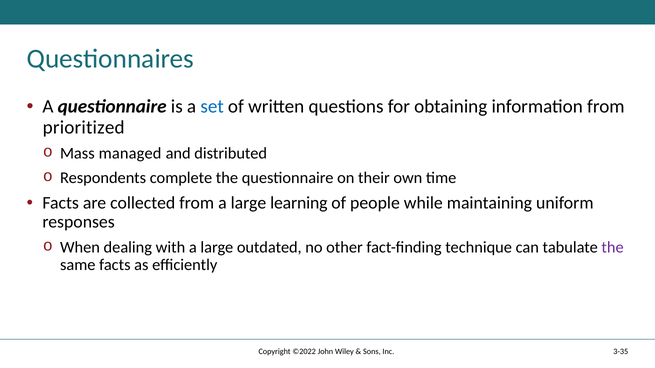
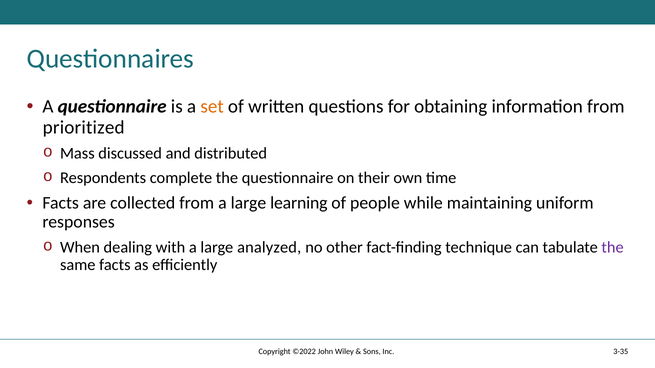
set colour: blue -> orange (212, 107)
managed: managed -> discussed (130, 153)
outdated: outdated -> analyzed (269, 248)
